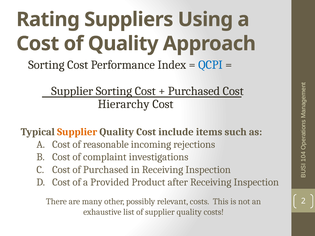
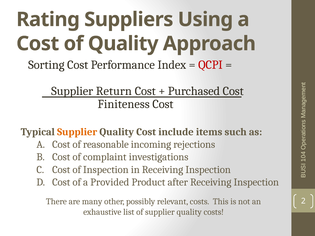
QCPI colour: blue -> red (210, 65)
Supplier Sorting: Sorting -> Return (114, 91)
Hierarchy: Hierarchy -> Finiteness (124, 104)
of Purchased: Purchased -> Inspection (106, 170)
